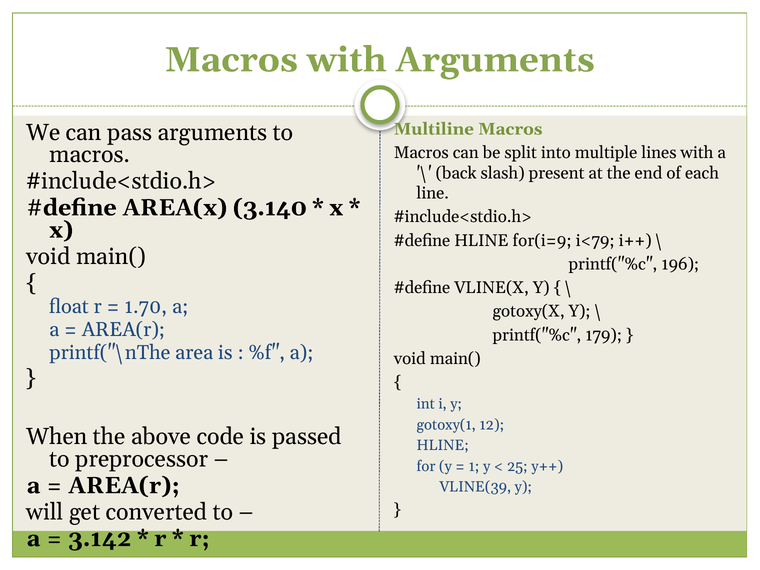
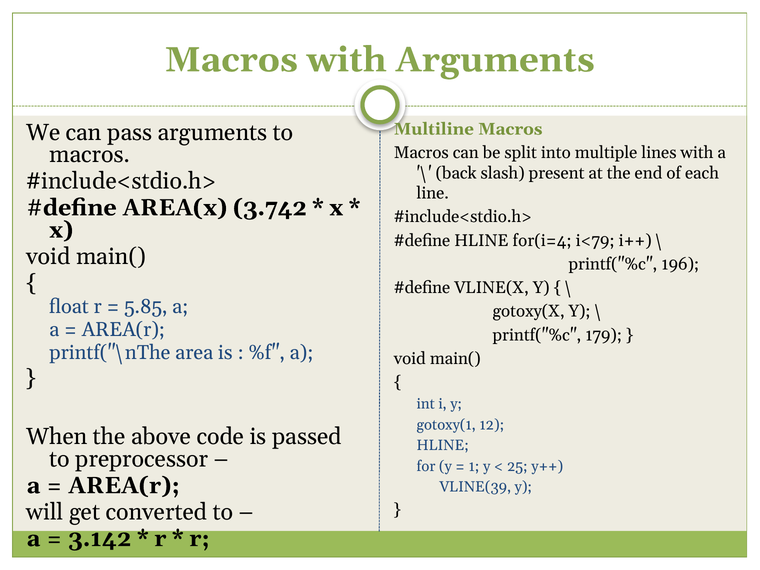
3.140: 3.140 -> 3.742 (270, 208)
for(i=9: for(i=9 -> for(i=4 (542, 240)
1.70: 1.70 -> 5.85 (146, 307)
